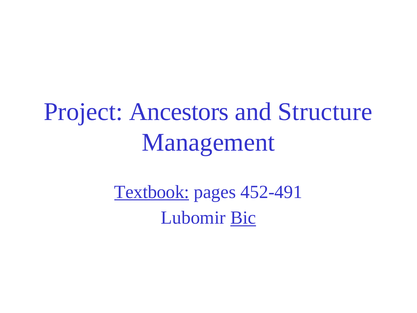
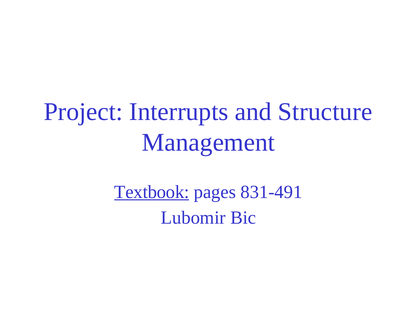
Ancestors: Ancestors -> Interrupts (179, 112)
452-491: 452-491 -> 831-491 (272, 192)
Bic underline: present -> none (243, 218)
